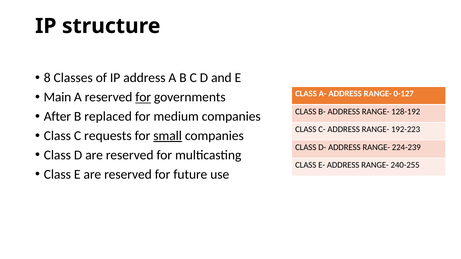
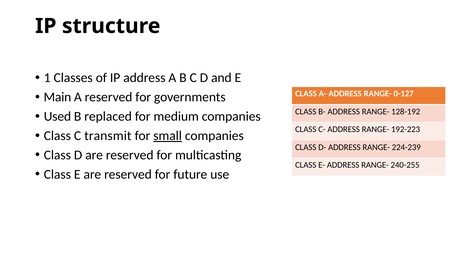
8: 8 -> 1 (47, 78)
for underline: present -> none (143, 97)
After: After -> Used (57, 117)
requests: requests -> transmit (108, 136)
